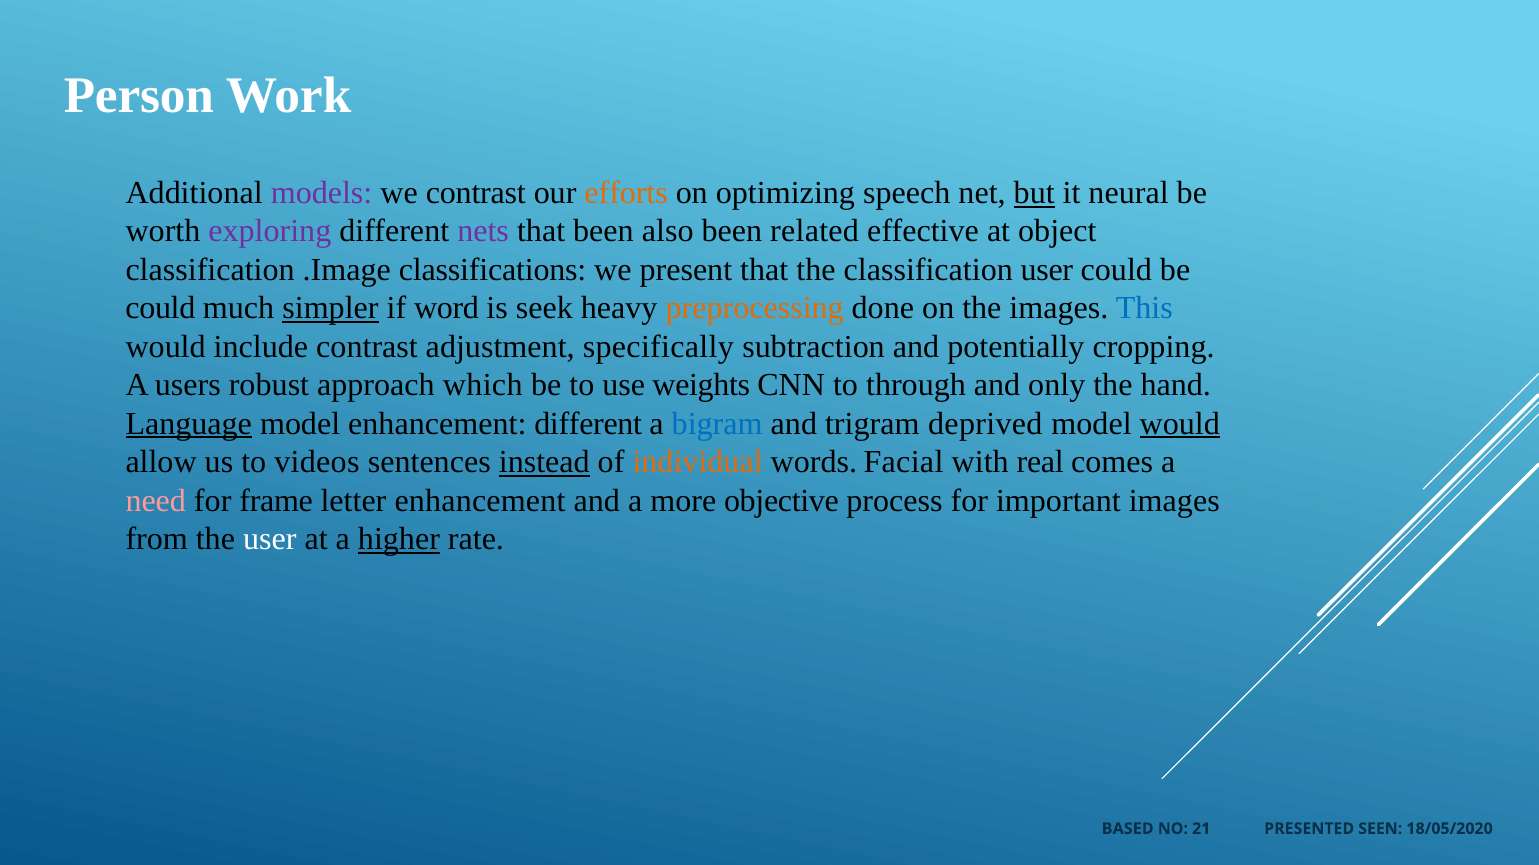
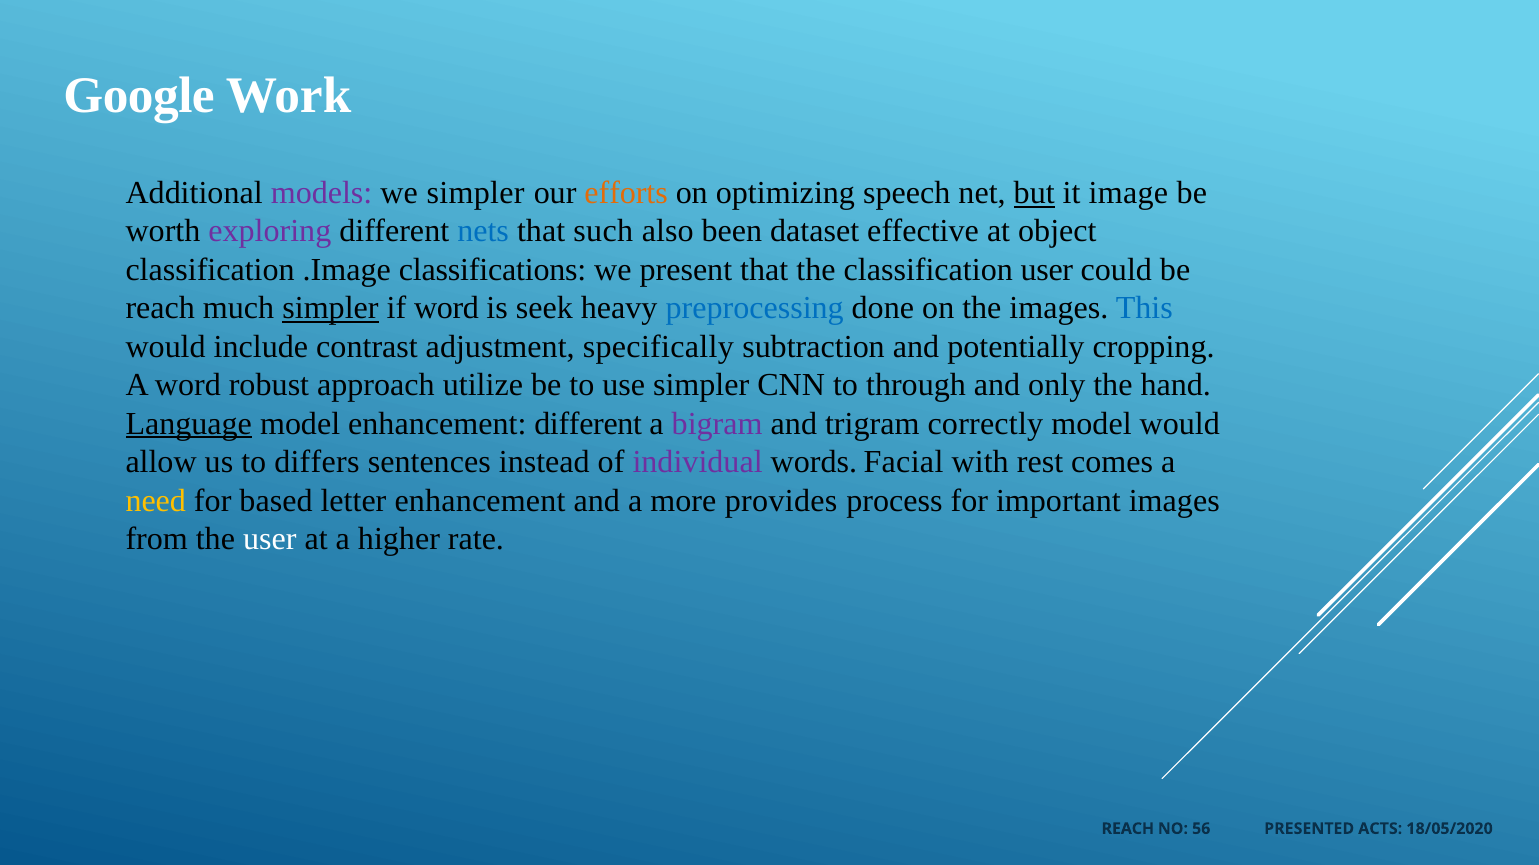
Person: Person -> Google (139, 95)
we contrast: contrast -> simpler (476, 193)
neural: neural -> image (1128, 193)
nets colour: purple -> blue (483, 231)
that been: been -> such (603, 231)
related: related -> dataset (815, 231)
could: could -> reach (160, 308)
preprocessing colour: orange -> blue (755, 308)
A users: users -> word (188, 385)
which: which -> utilize (483, 385)
use weights: weights -> simpler (701, 385)
bigram colour: blue -> purple (717, 424)
deprived: deprived -> correctly (985, 424)
would underline: present -> none (1180, 424)
videos: videos -> differs (317, 462)
instead underline: present -> none (544, 462)
individual colour: orange -> purple (698, 462)
real: real -> rest (1040, 462)
need colour: pink -> yellow (156, 501)
frame: frame -> based (276, 501)
objective: objective -> provides (781, 501)
higher underline: present -> none (399, 539)
BASED: BASED -> REACH (1128, 829)
21: 21 -> 56 (1201, 829)
SEEN: SEEN -> ACTS (1380, 829)
